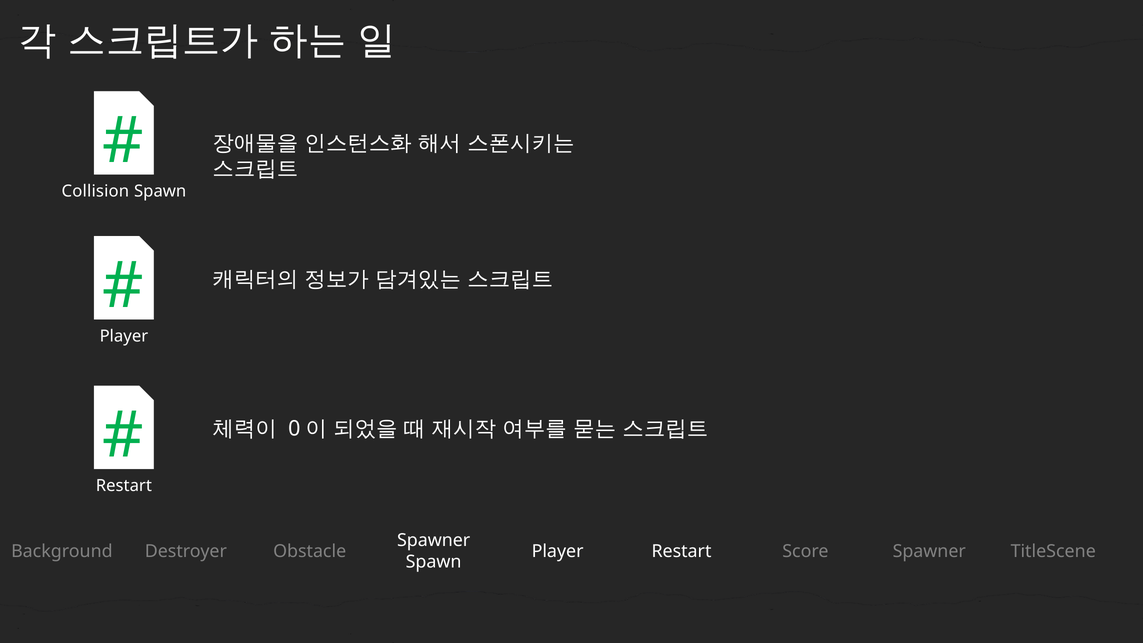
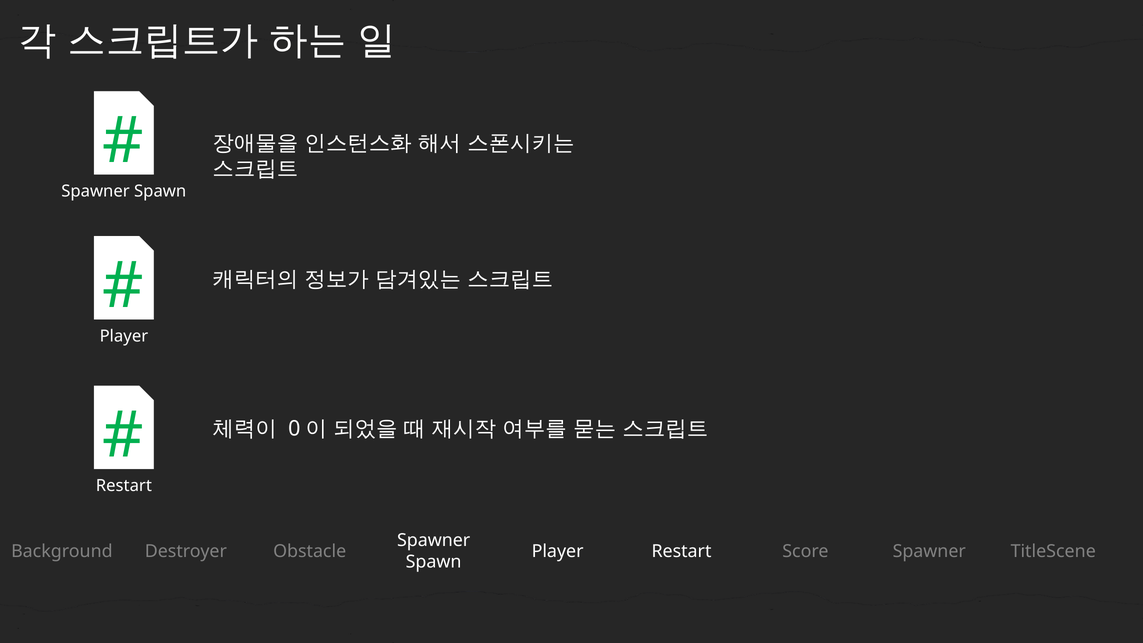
Collision: Collision -> Spawner (95, 191)
